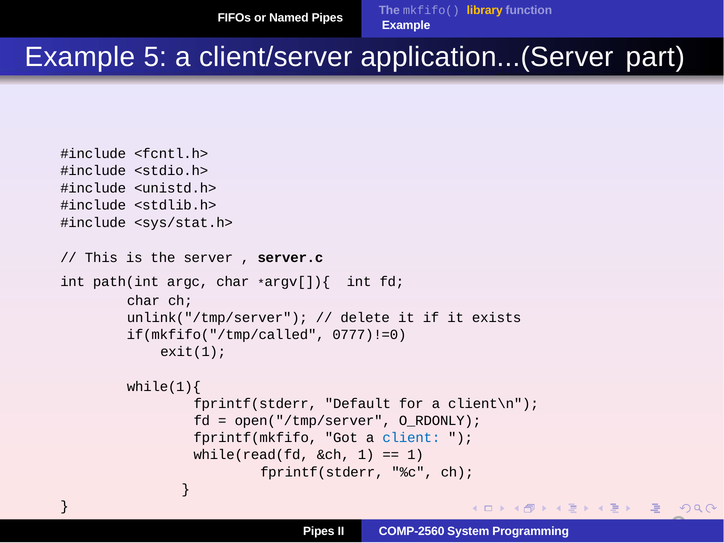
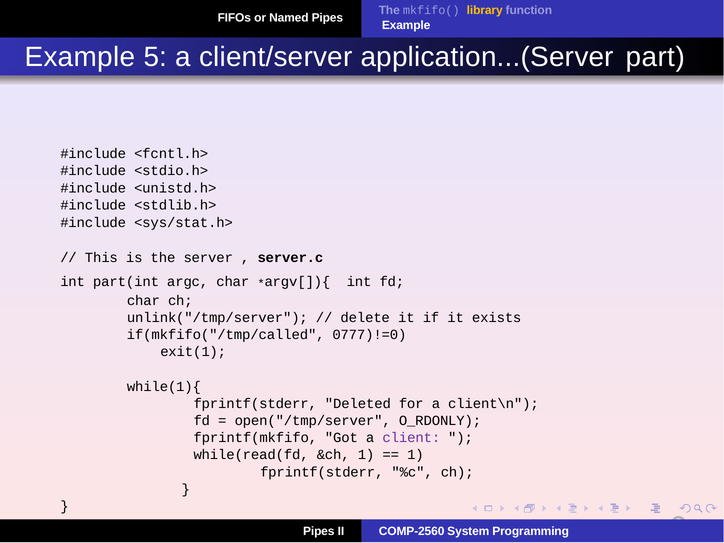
path(int: path(int -> part(int (126, 282)
Default: Default -> Deleted (358, 404)
client colour: blue -> purple (411, 438)
